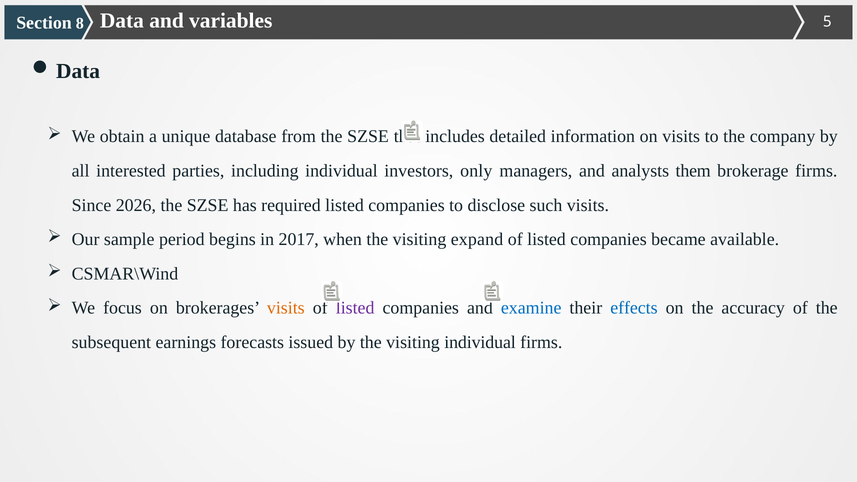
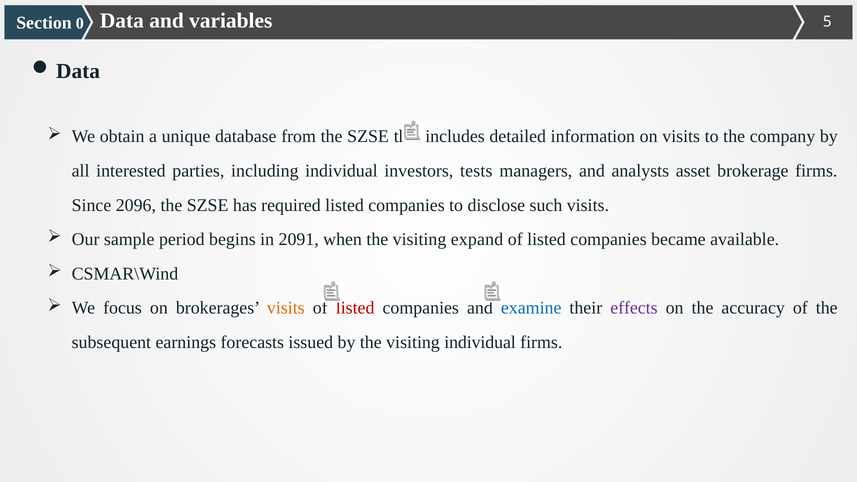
8: 8 -> 0 (80, 23)
only: only -> tests (476, 171)
them: them -> asset (693, 171)
2026: 2026 -> 2096 (136, 205)
2017: 2017 -> 2091 (299, 239)
listed colour: purple -> red (355, 308)
effects colour: blue -> purple (634, 308)
